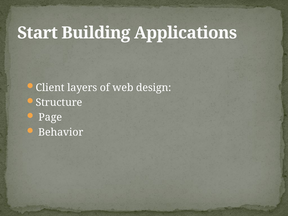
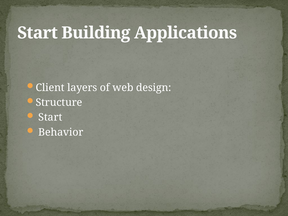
Page: Page -> Start (50, 117)
